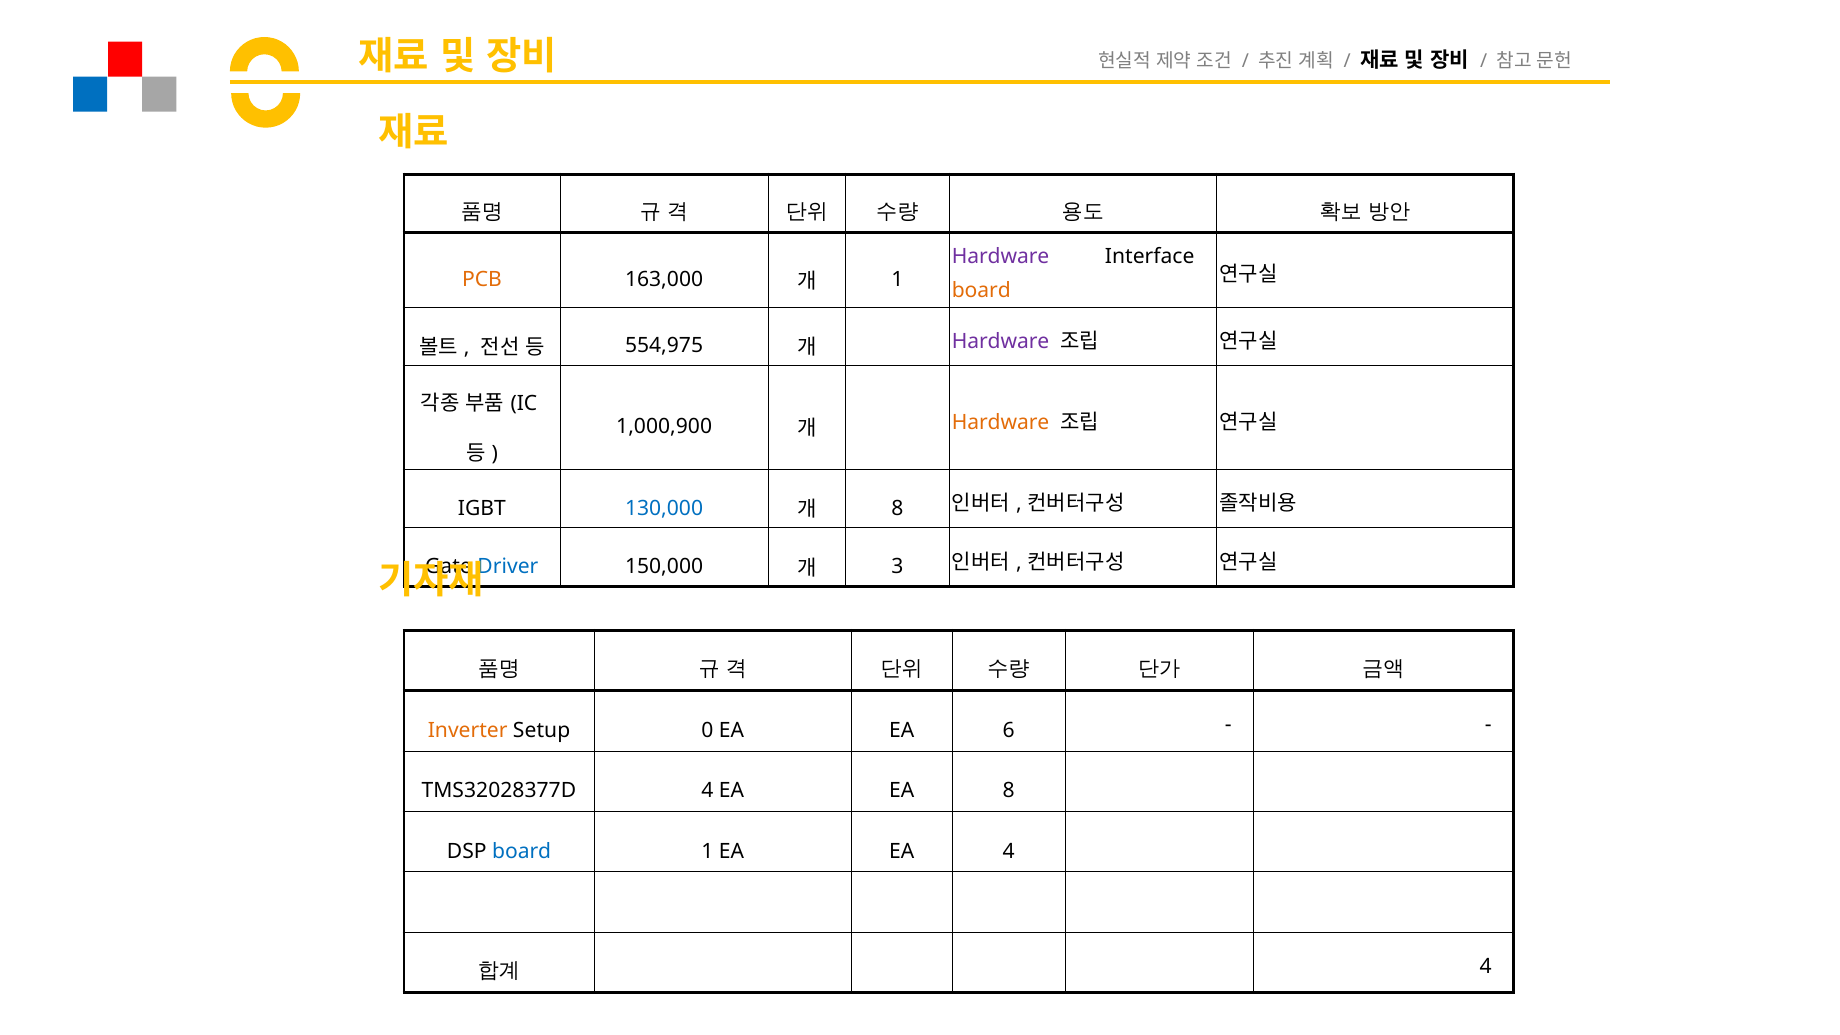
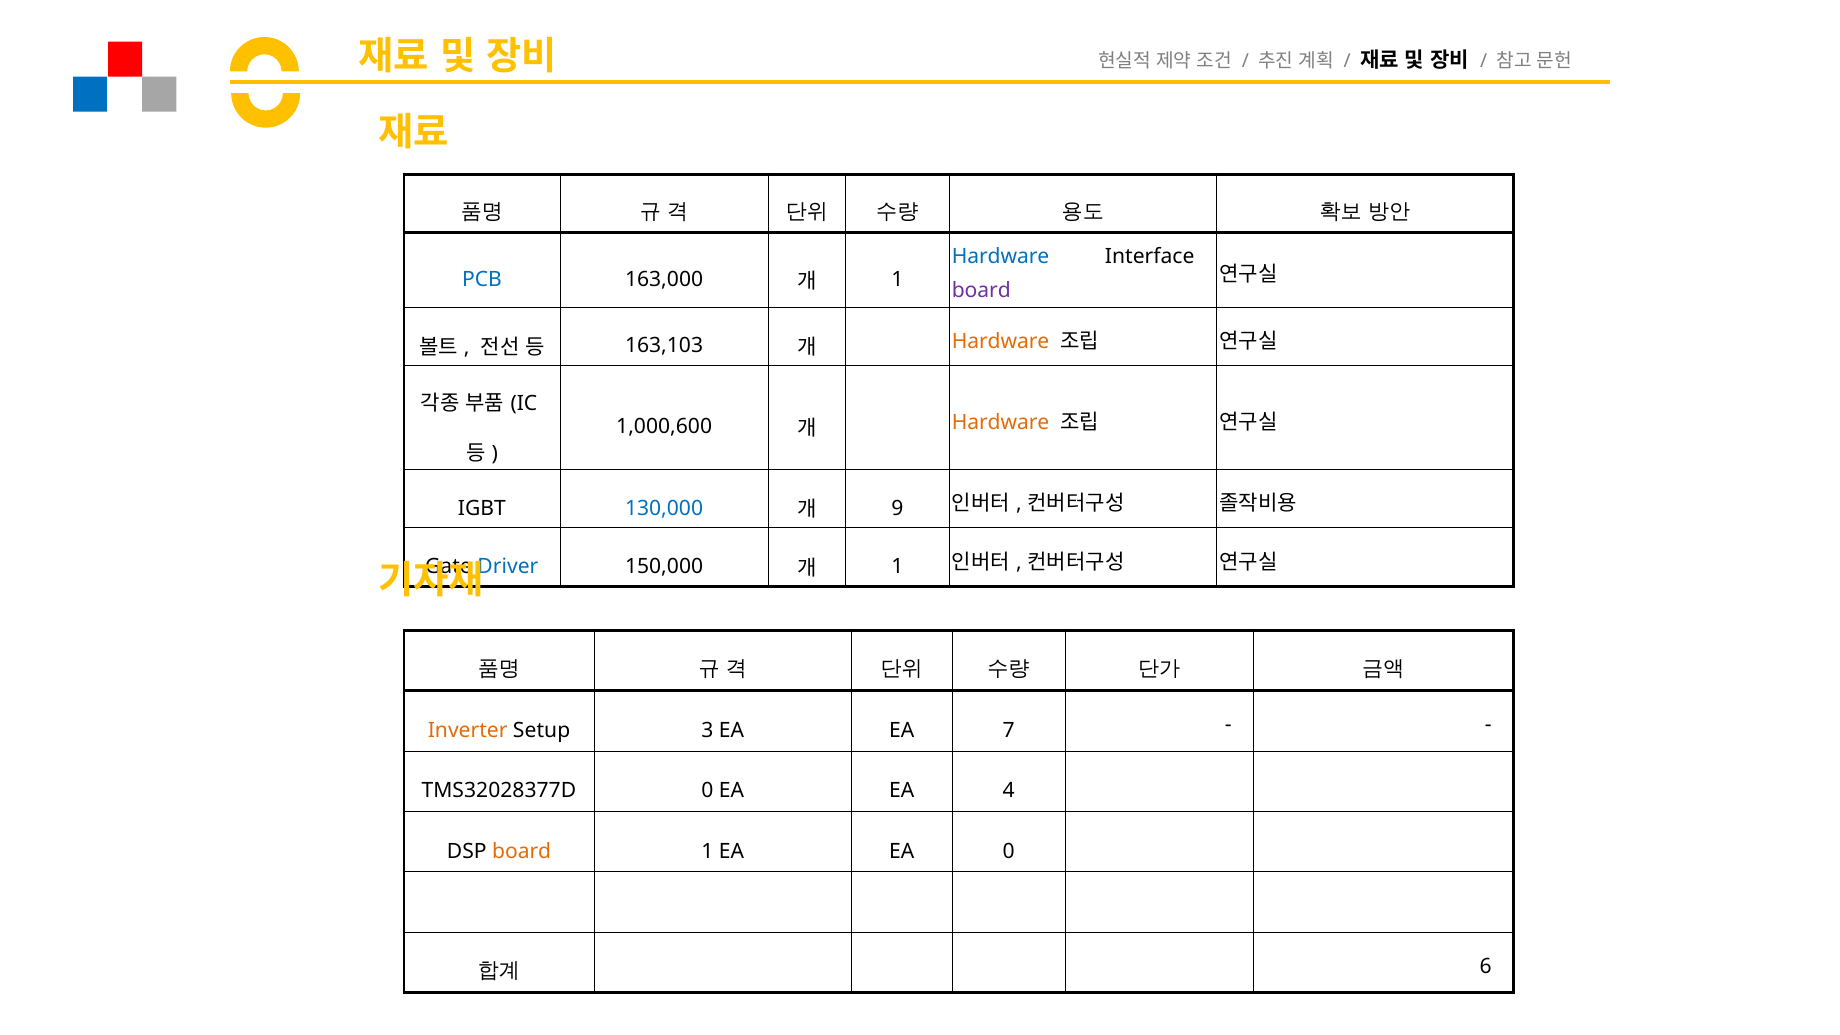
Hardware colour: purple -> blue (1001, 256)
PCB colour: orange -> blue (482, 279)
board colour: orange -> purple (981, 291)
554,975: 554,975 -> 163,103 (664, 346)
Hardware colour: purple -> orange (1001, 341)
1,000,900: 1,000,900 -> 1,000,600 (664, 427)
8: 8 -> 9 (897, 508)
3: 3 -> 1 (897, 567)
0: 0 -> 3 (707, 730)
6: 6 -> 7 (1009, 730)
TMS32028377D 4: 4 -> 0 (707, 791)
EA 8: 8 -> 4 (1009, 791)
board colour: blue -> orange (522, 851)
EA 4: 4 -> 0 (1009, 851)
4: 4 -> 6 (1486, 966)
